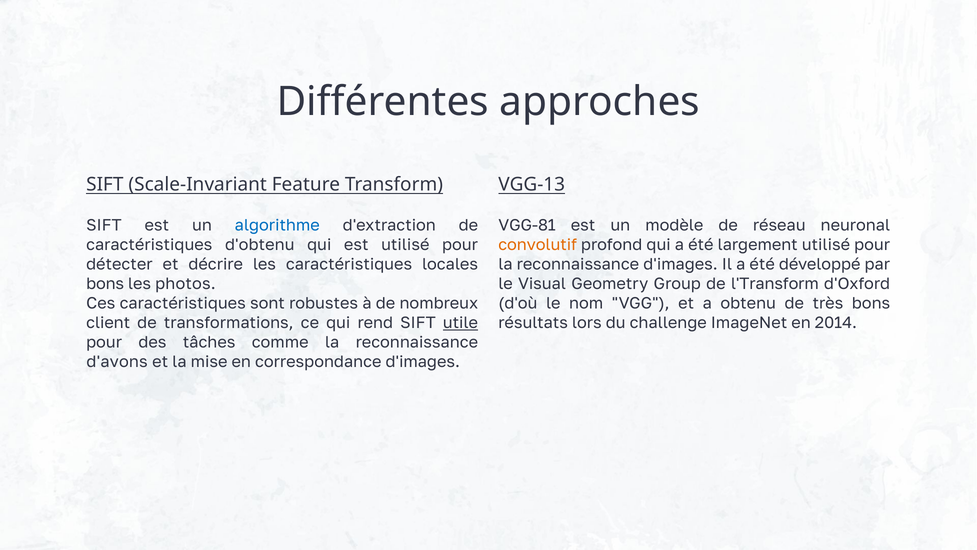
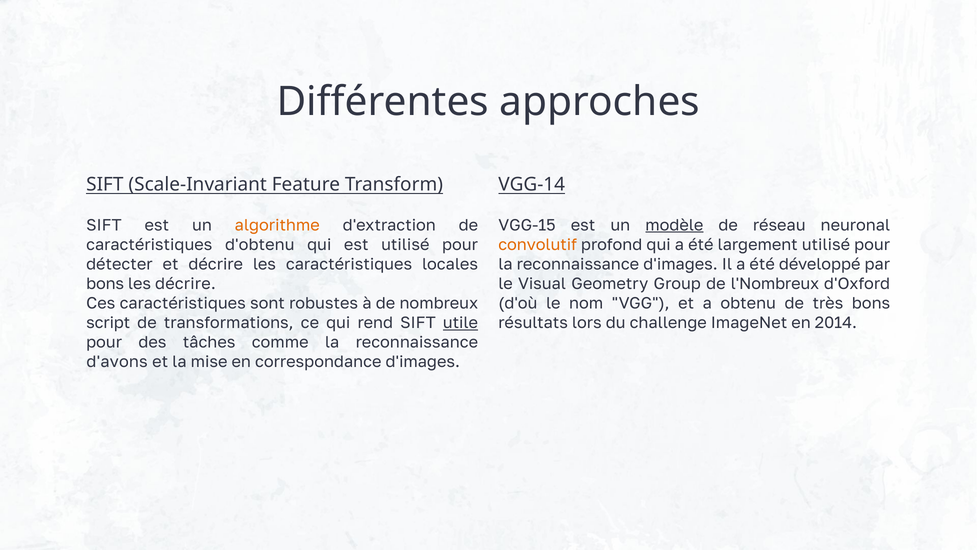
VGG-13: VGG-13 -> VGG-14 (532, 184)
algorithme colour: blue -> orange (277, 225)
VGG-81: VGG-81 -> VGG-15 (527, 225)
modèle underline: none -> present (674, 225)
les photos: photos -> décrire (185, 284)
l'Transform: l'Transform -> l'Nombreux (775, 284)
client: client -> script (108, 323)
